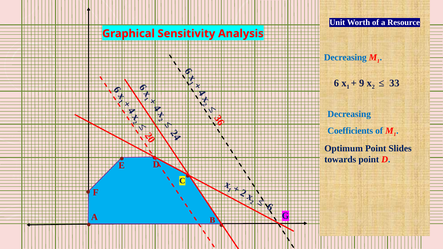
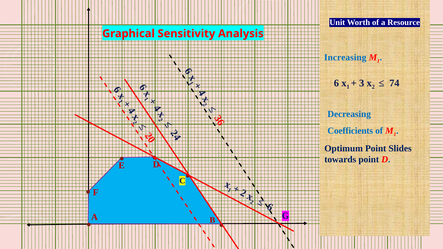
Decreasing: Decreasing -> Increasing (345, 58)
9: 9 -> 3 (362, 83)
33: 33 -> 74 (394, 83)
